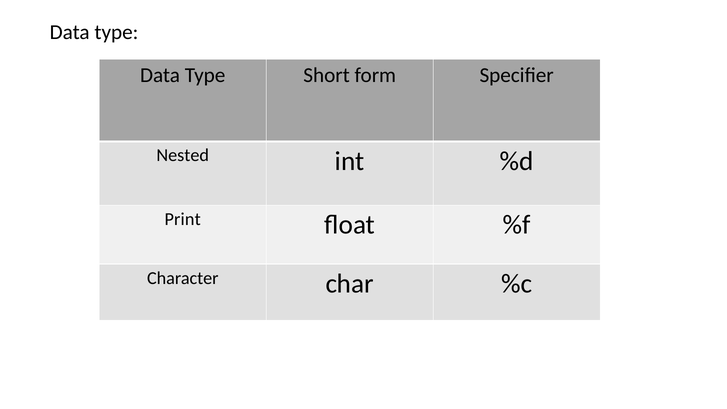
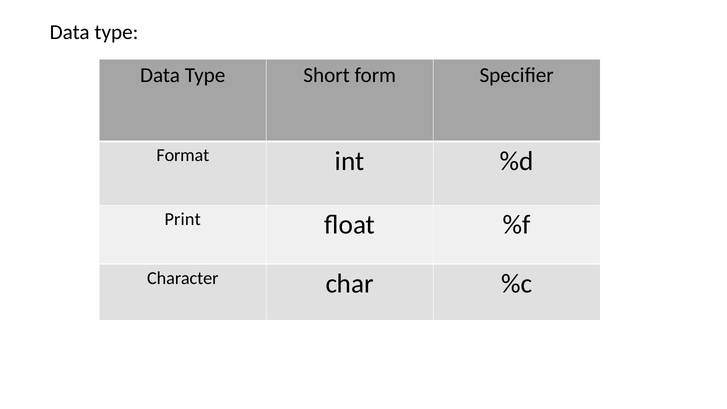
Nested: Nested -> Format (183, 155)
